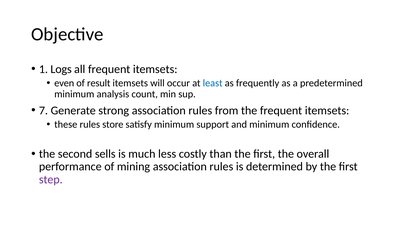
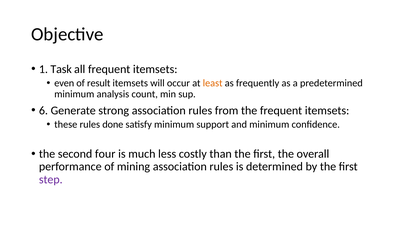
Logs: Logs -> Task (61, 69)
least colour: blue -> orange (213, 83)
7: 7 -> 6 (43, 111)
store: store -> done (113, 125)
sells: sells -> four (105, 154)
